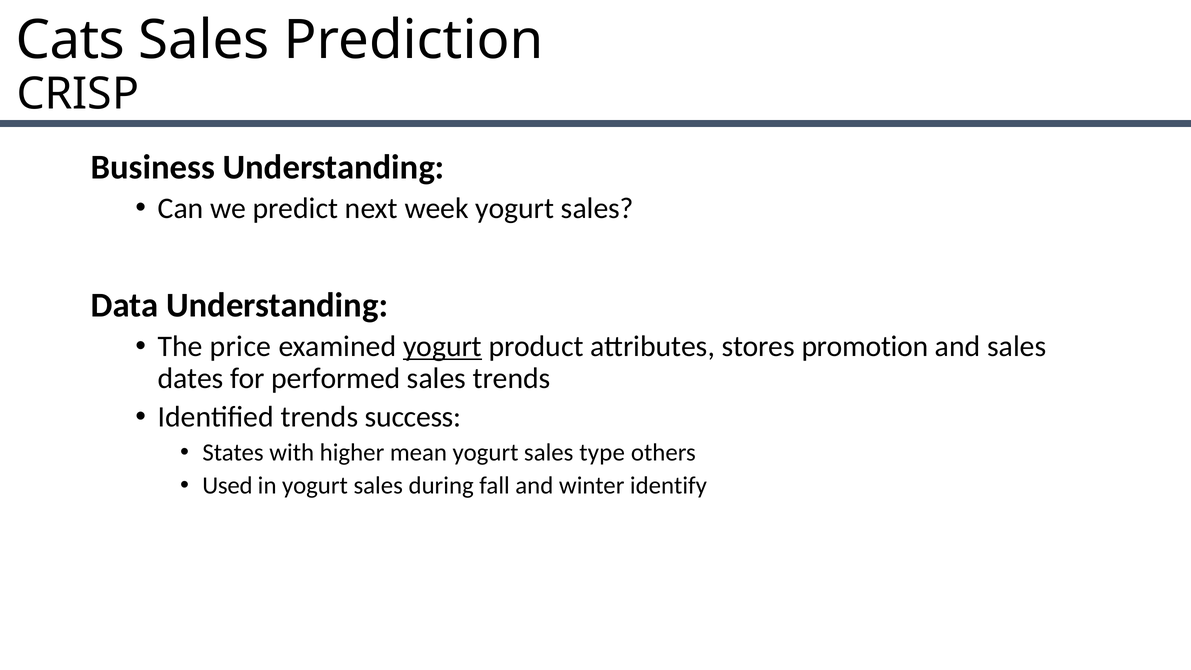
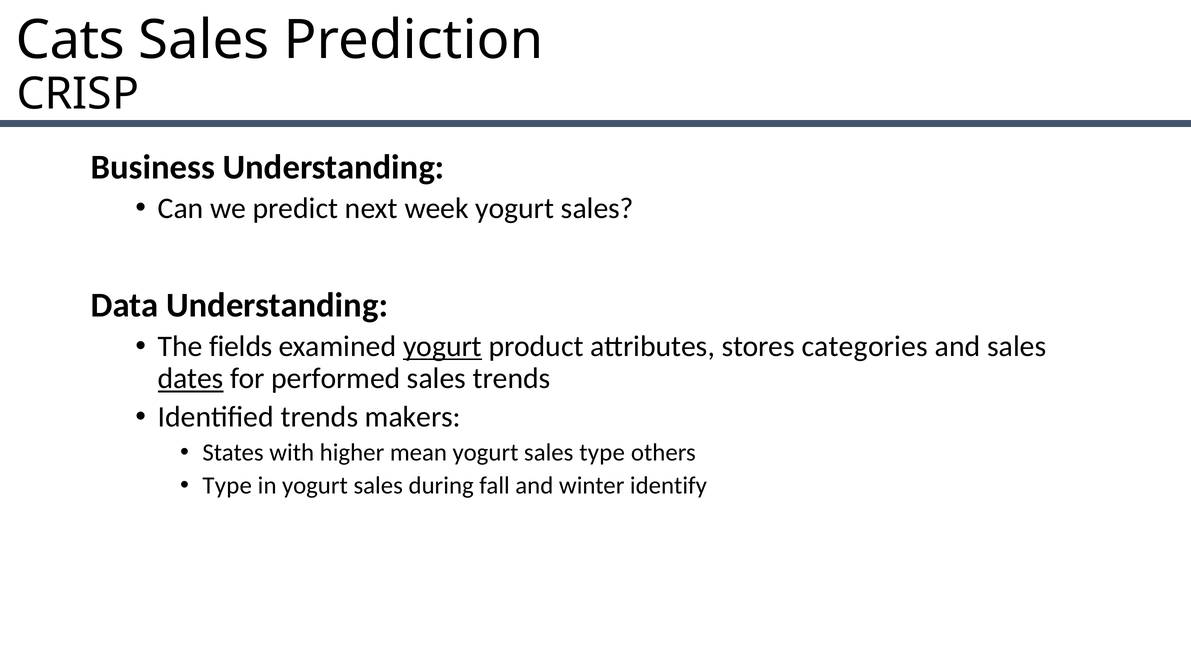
price: price -> fields (241, 346)
promotion: promotion -> categories (865, 346)
dates underline: none -> present (191, 379)
success: success -> makers (413, 417)
Used: Used -> Type (227, 486)
